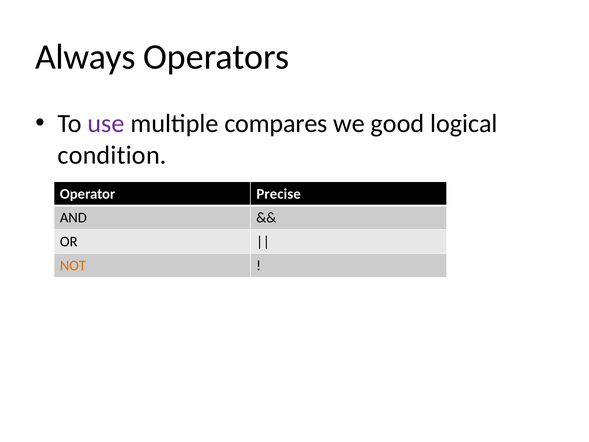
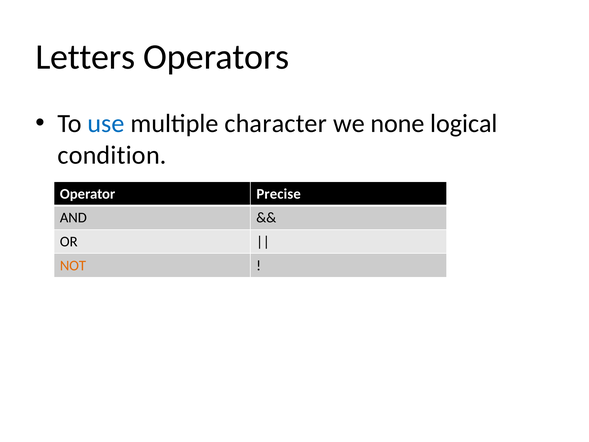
Always: Always -> Letters (85, 57)
use colour: purple -> blue (106, 124)
compares: compares -> character (276, 124)
good: good -> none (398, 124)
